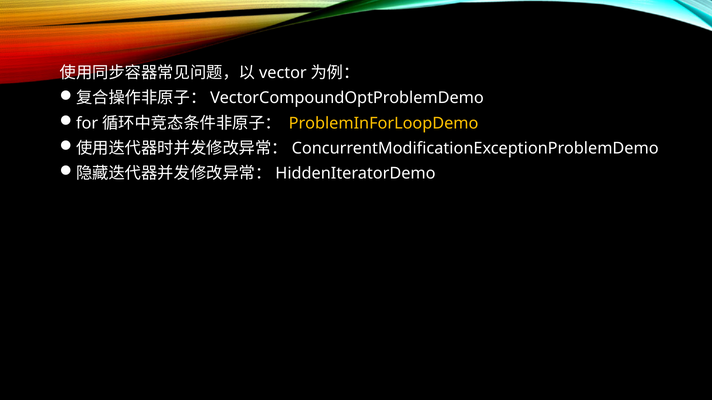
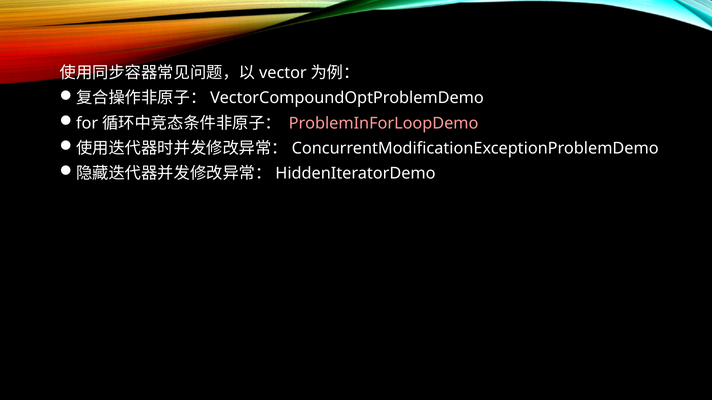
ProblemInForLoopDemo colour: yellow -> pink (384, 123)
